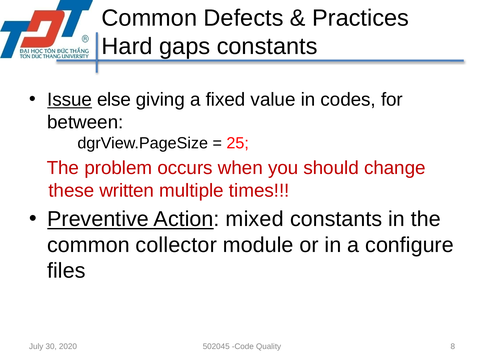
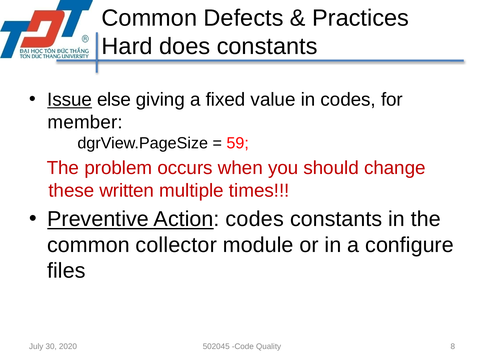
gaps: gaps -> does (185, 46)
between: between -> member (85, 122)
25: 25 -> 59 (238, 143)
Action mixed: mixed -> codes (255, 219)
